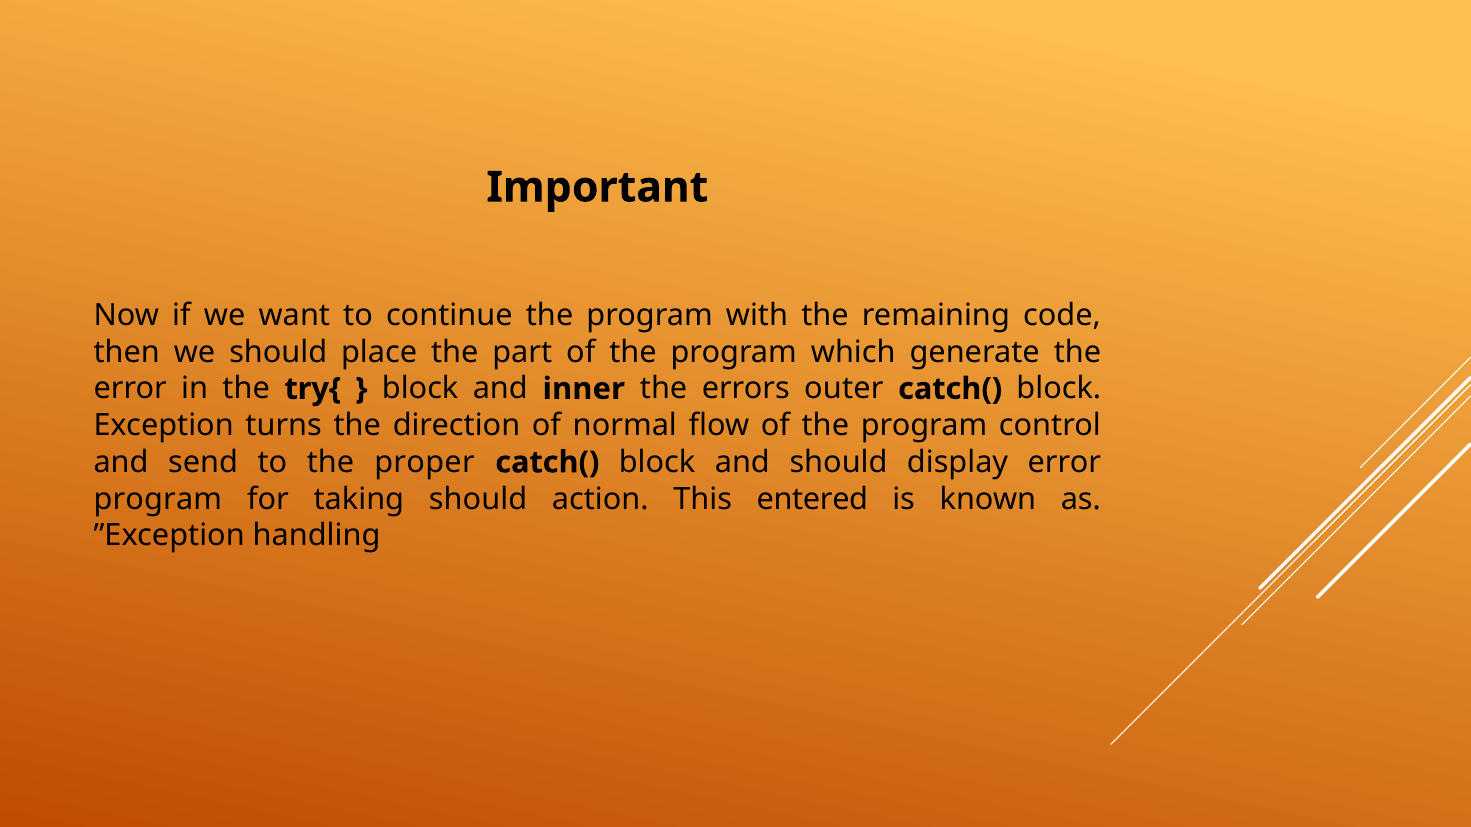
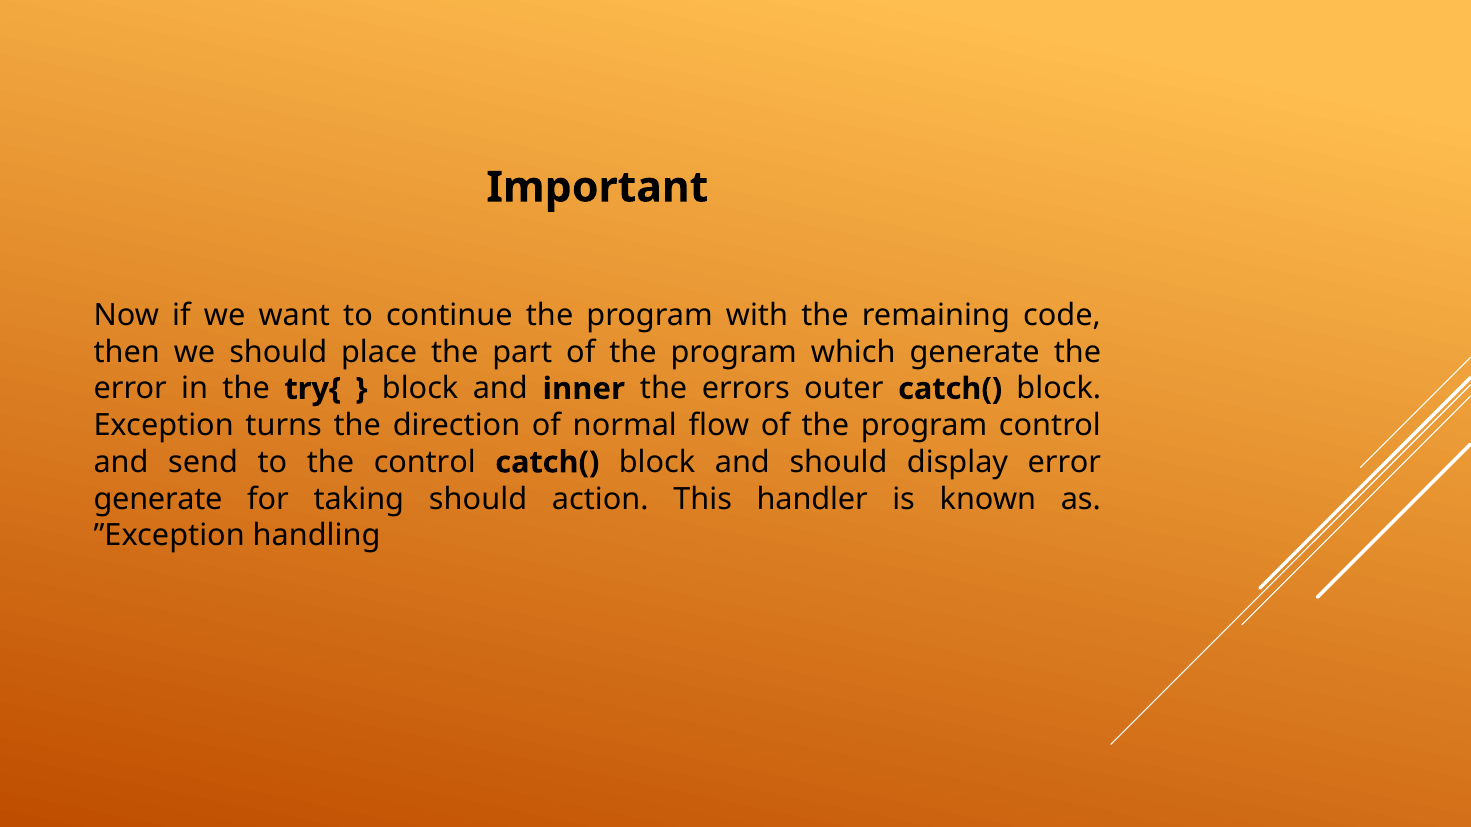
the proper: proper -> control (425, 463)
program: program -> generate (158, 499)
entered: entered -> handler (812, 499)
